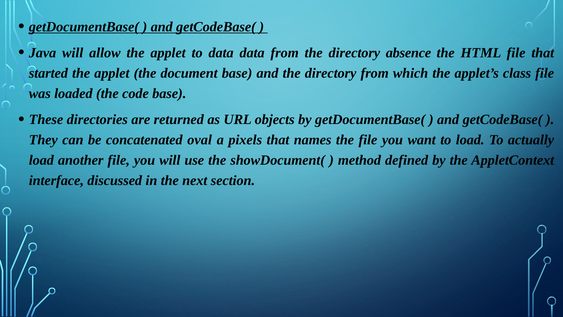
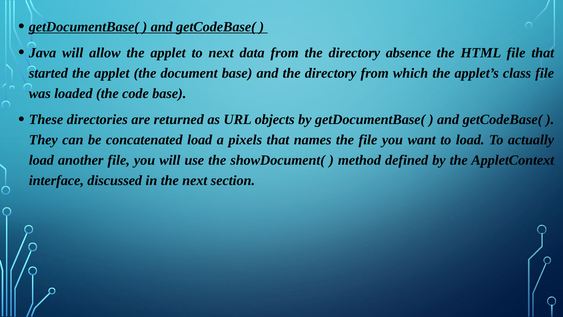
to data: data -> next (221, 53)
concatenated oval: oval -> load (200, 140)
